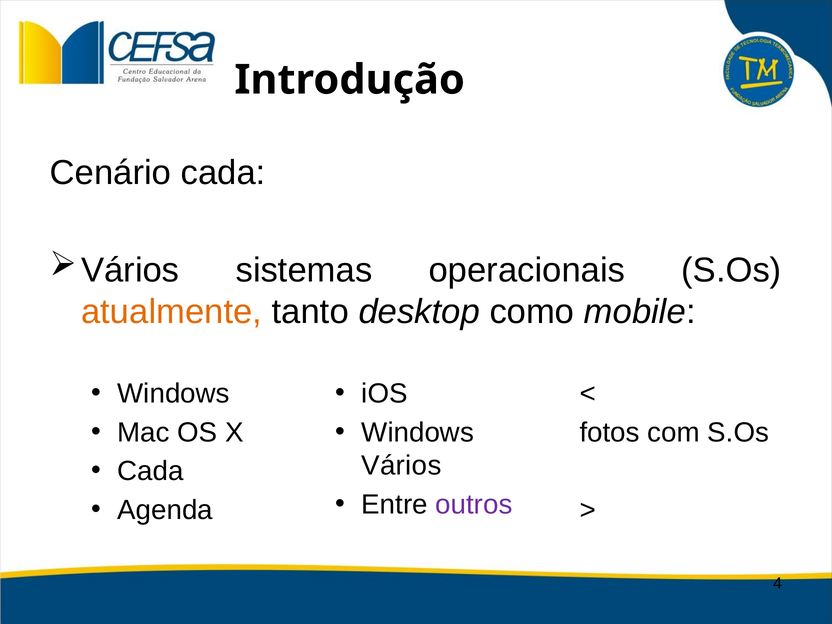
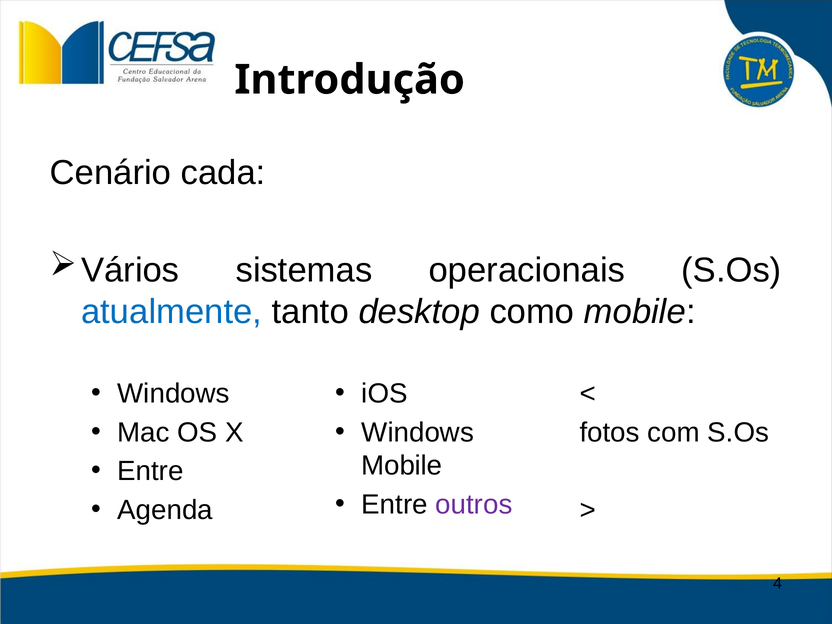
atualmente colour: orange -> blue (172, 312)
Vários: Vários -> Mobile (402, 466)
Cada: Cada -> Entre (151, 471)
